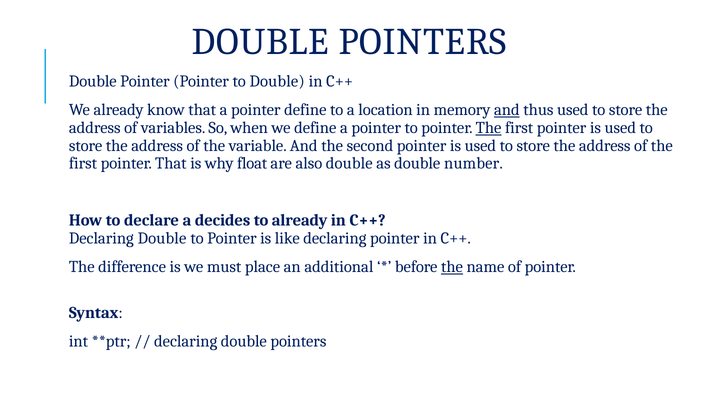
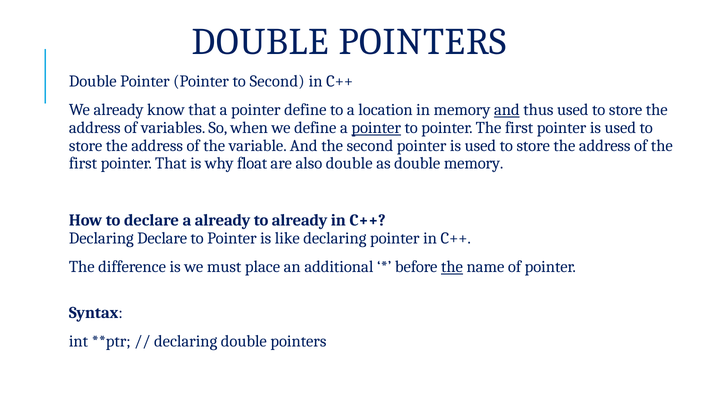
to Double: Double -> Second (277, 81)
pointer underline: none -> present (376, 128)
The underline: present -> none (489, 128)
double number: number -> memory (474, 164)
a decides: decides -> already (223, 220)
Double: Double -> Declare (162, 238)
